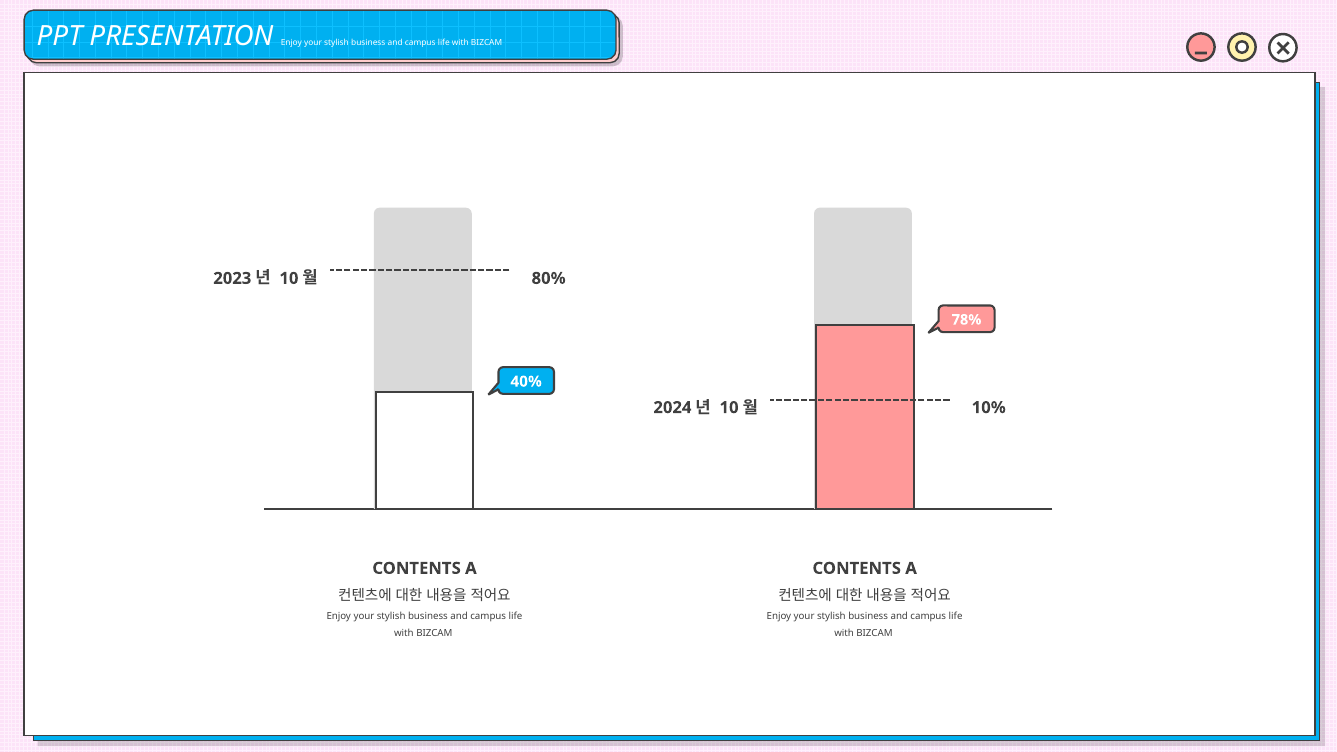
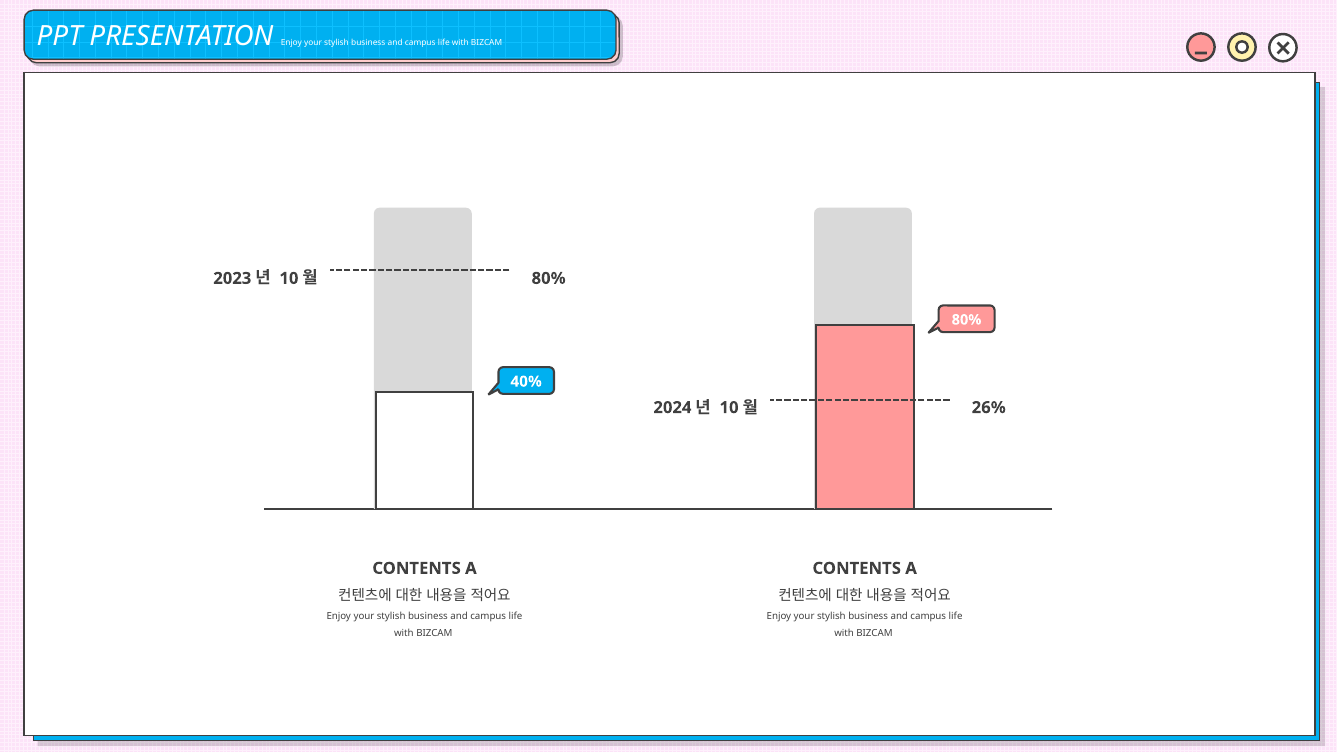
78%: 78% -> 80% (967, 320)
10%: 10% -> 26% (989, 408)
